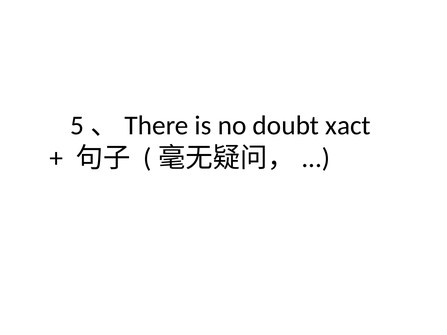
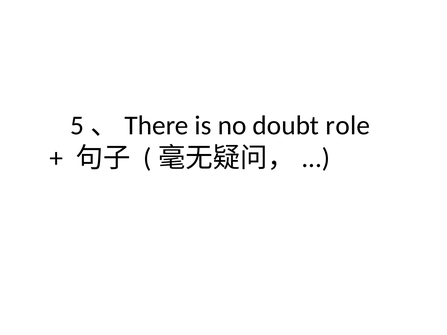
xact: xact -> role (348, 126)
